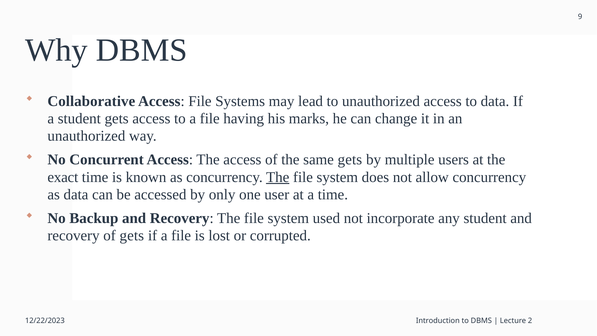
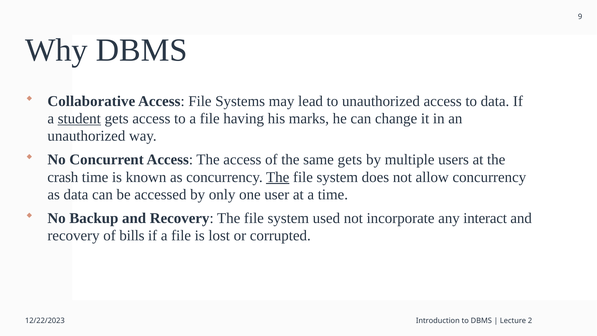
student underline: none -> present (79, 119)
exact: exact -> crash (63, 177)
any student: student -> interact (485, 218)
of gets: gets -> bills (132, 235)
